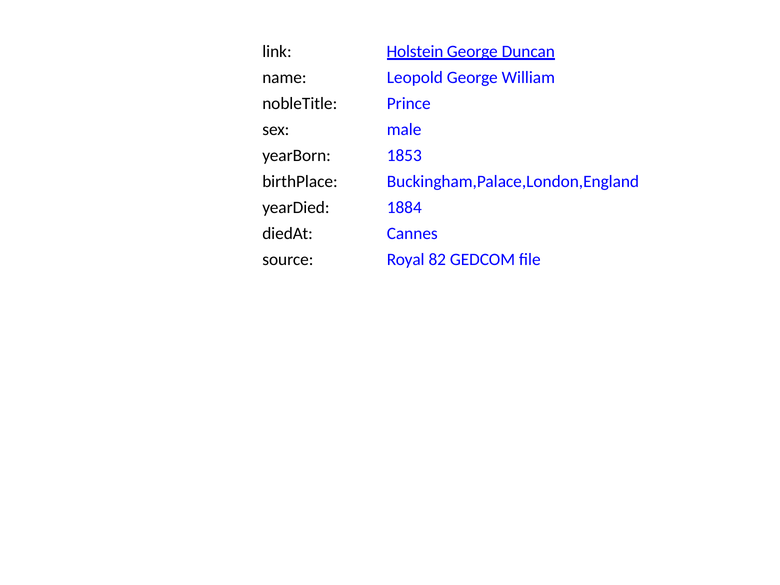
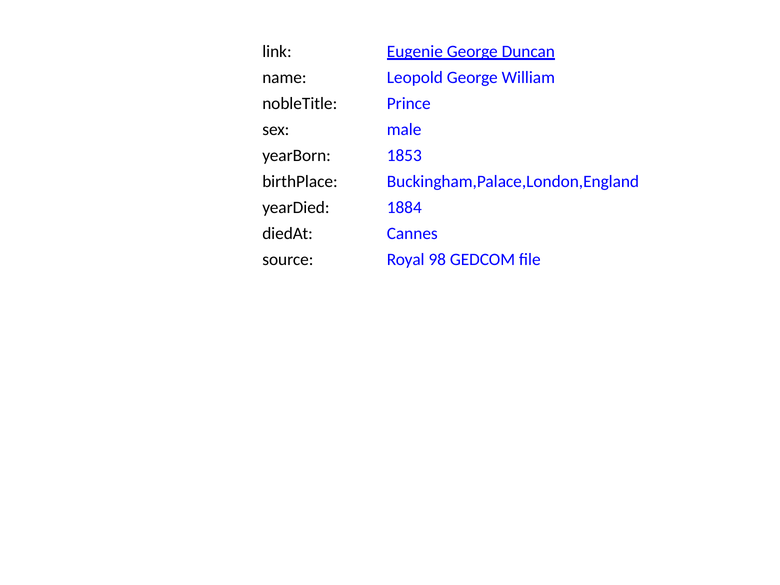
Holstein: Holstein -> Eugenie (415, 51)
82: 82 -> 98 (437, 259)
